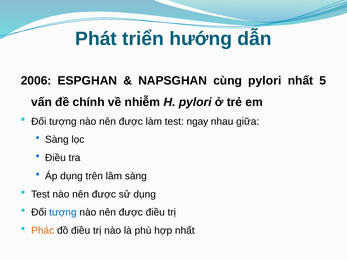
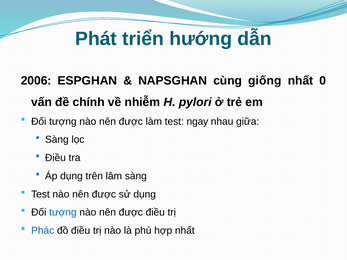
cùng pylori: pylori -> giống (265, 81)
5: 5 -> 0 (323, 81)
Phác colour: orange -> blue (43, 231)
